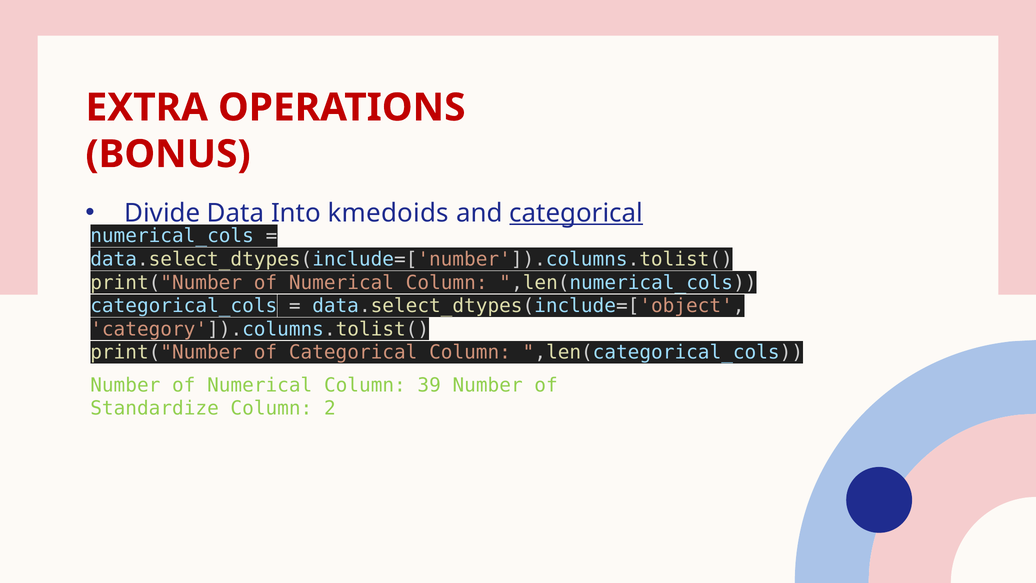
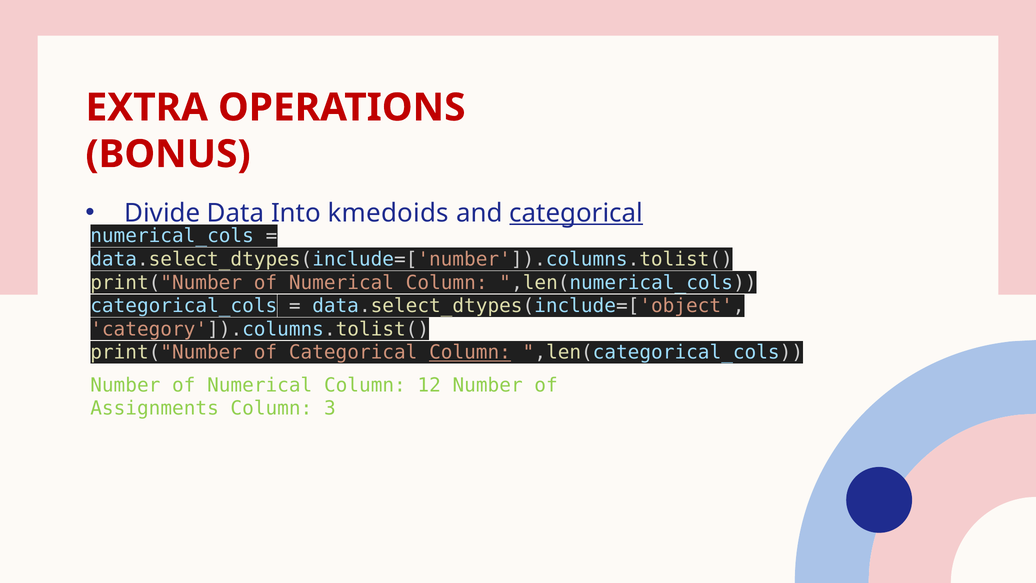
Column underline: none -> present (470, 352)
39: 39 -> 12 (429, 385)
Standardize: Standardize -> Assignments (155, 408)
2: 2 -> 3 (330, 408)
